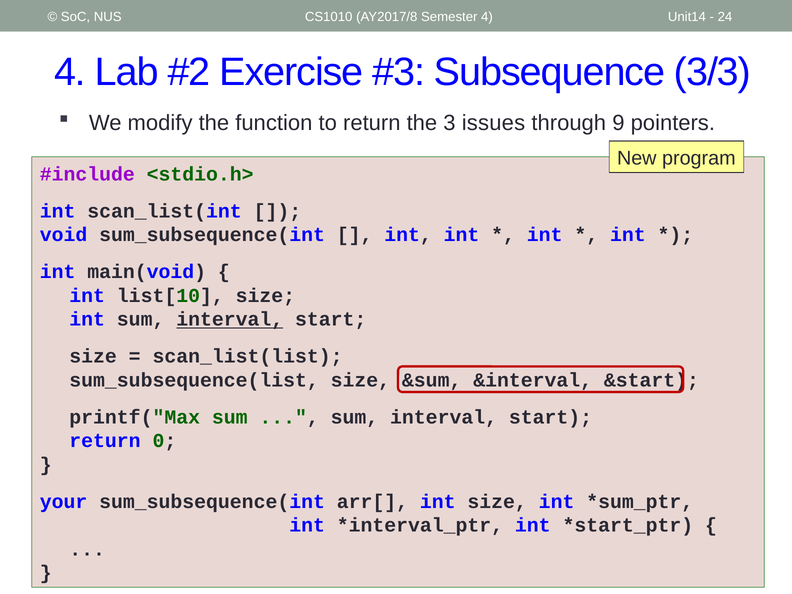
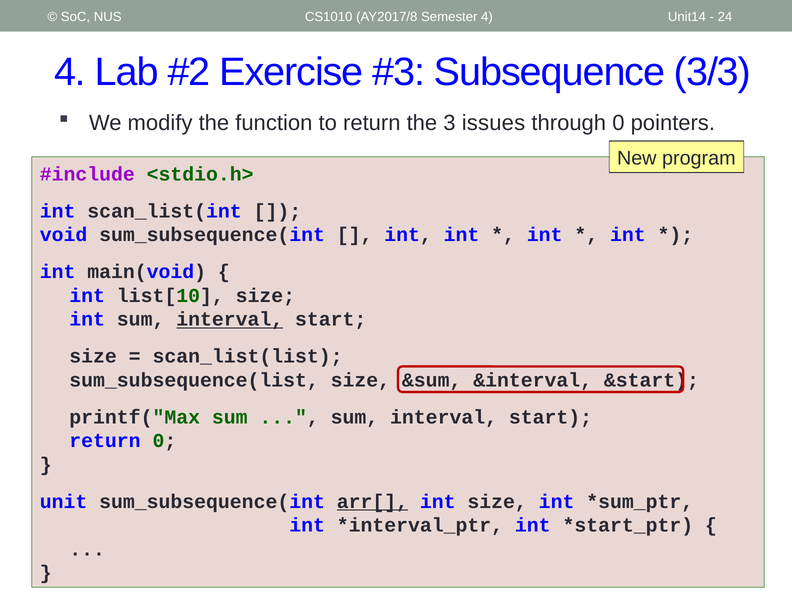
through 9: 9 -> 0 (618, 123)
your: your -> unit (64, 502)
arr[ underline: none -> present (372, 502)
